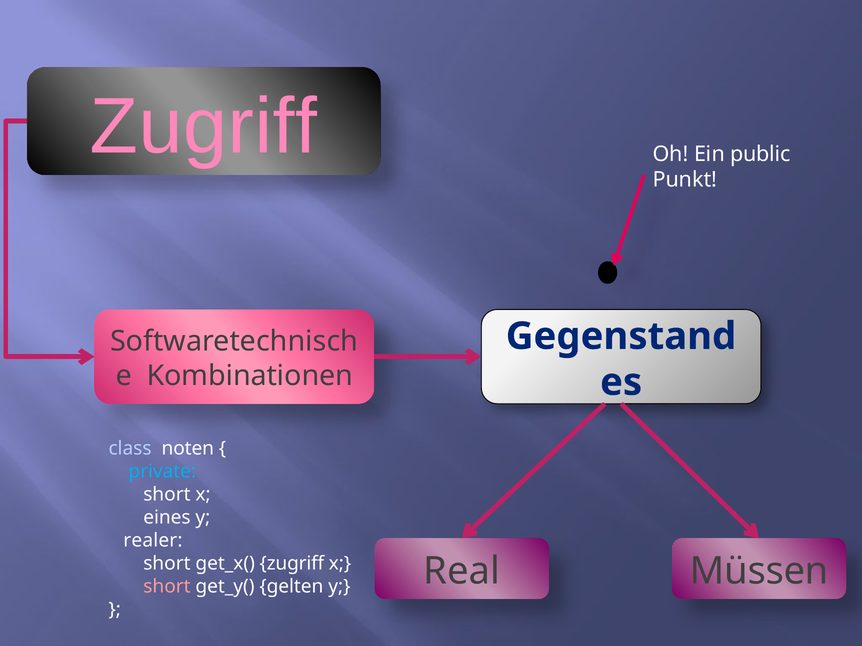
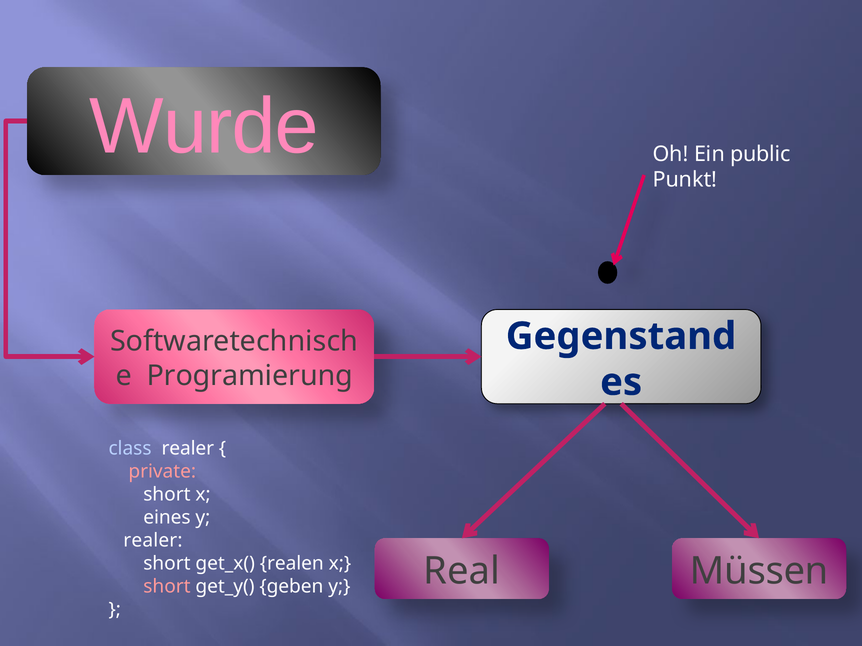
Zugriff: Zugriff -> Wurde (204, 127)
Kombinationen: Kombinationen -> Programierung (250, 376)
class noten: noten -> realer (188, 449)
private colour: light blue -> pink (162, 472)
get_x( zugriff: zugriff -> realen (292, 564)
gelten: gelten -> geben (291, 587)
